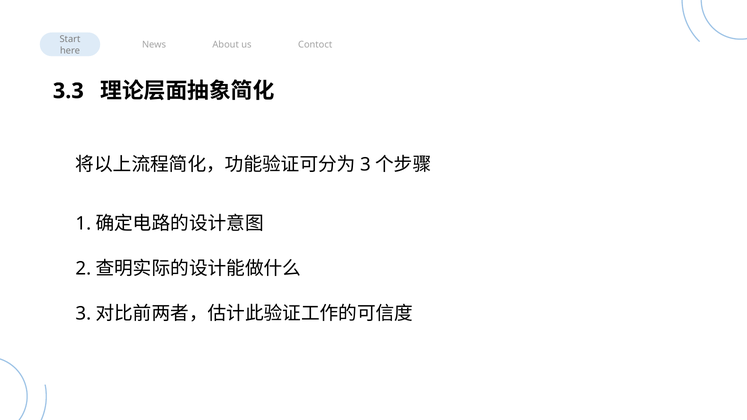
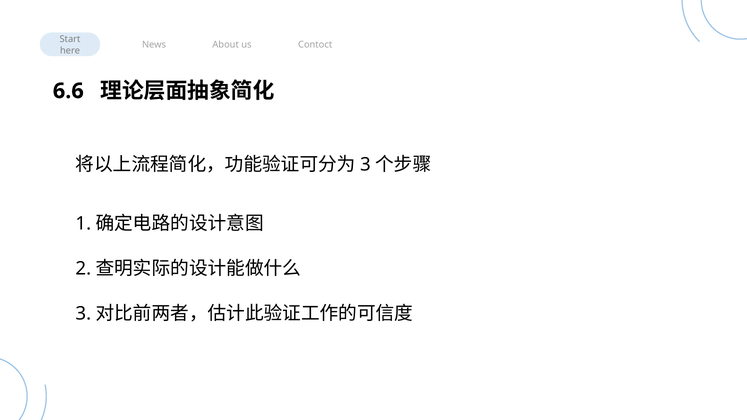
3.3: 3.3 -> 6.6 (68, 91)
